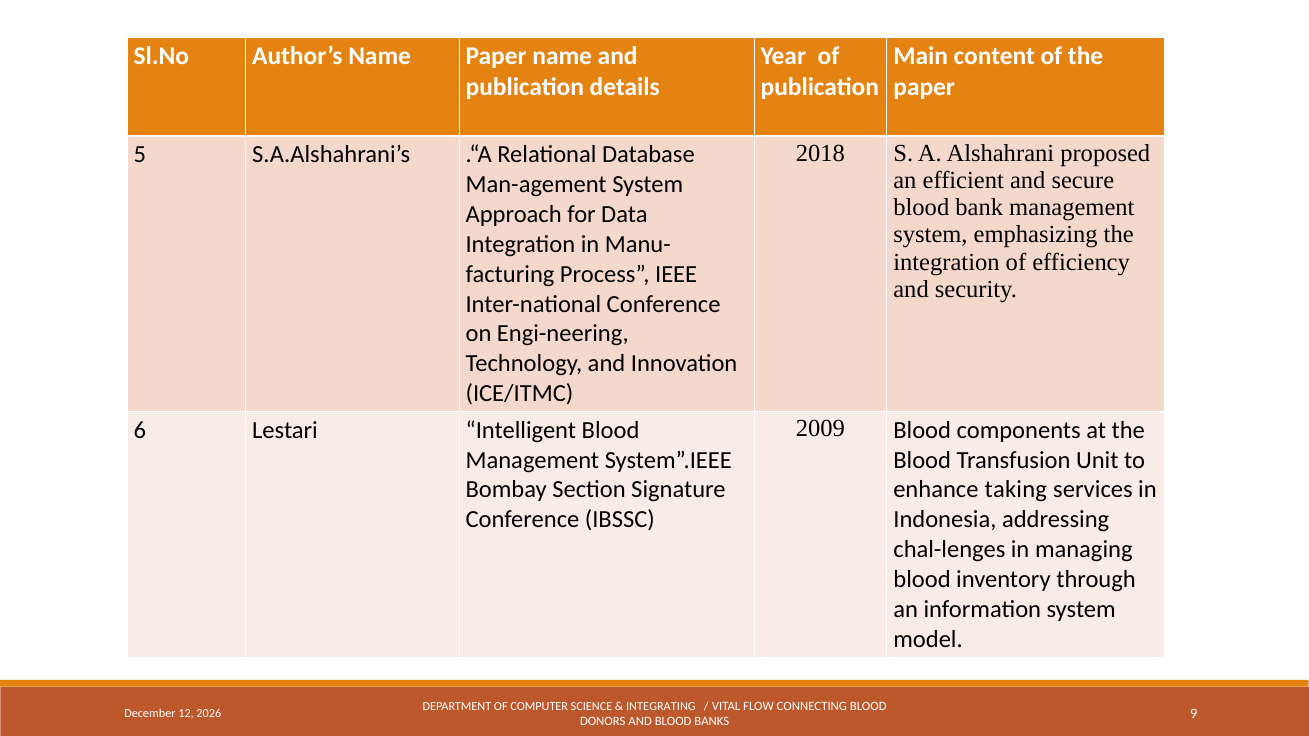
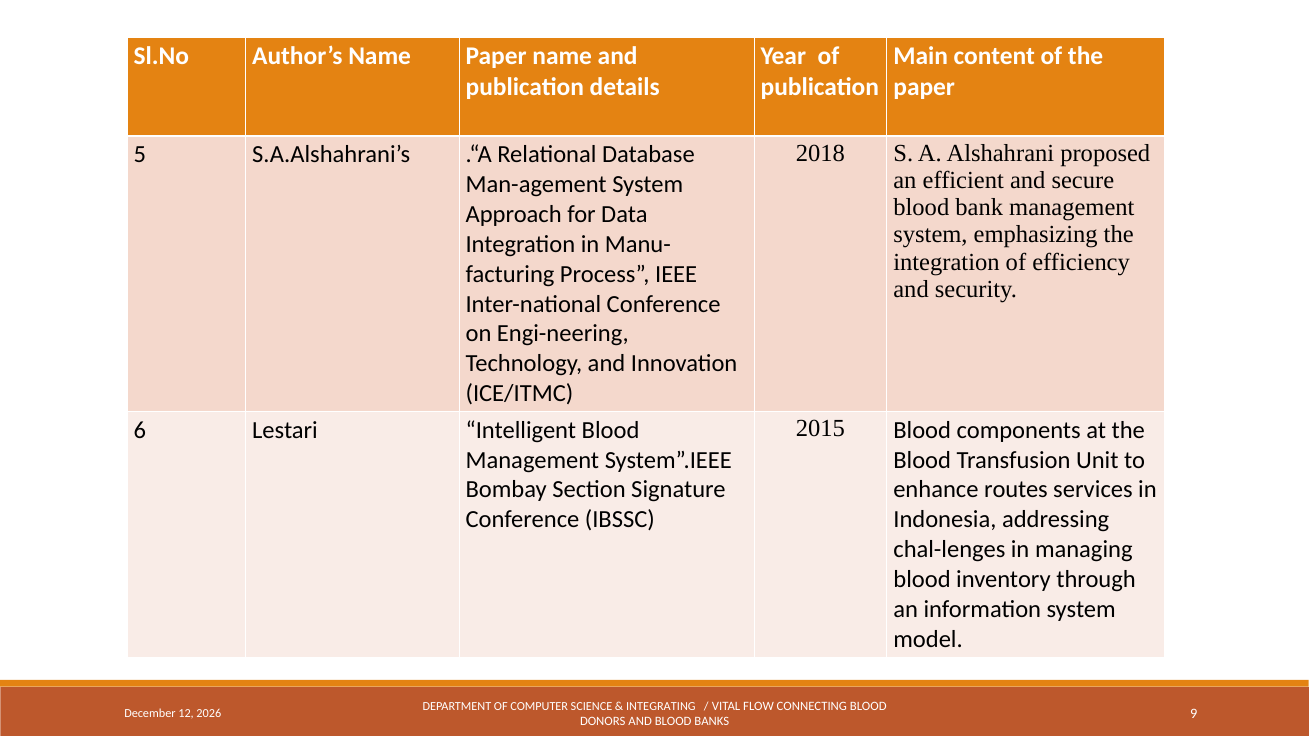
2009: 2009 -> 2015 (820, 429)
taking: taking -> routes (1016, 490)
